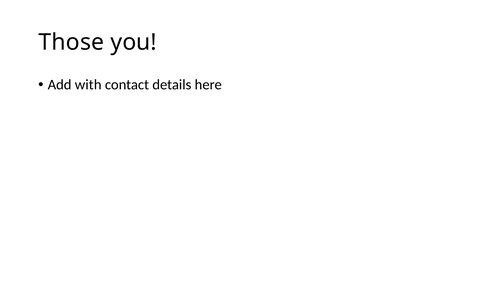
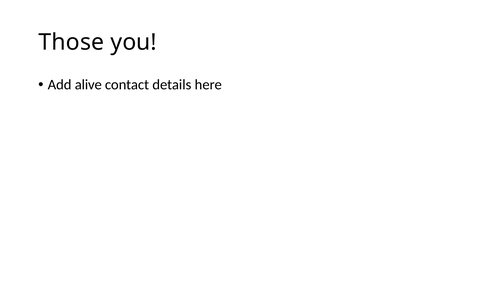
with: with -> alive (88, 85)
